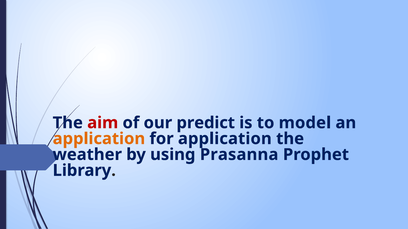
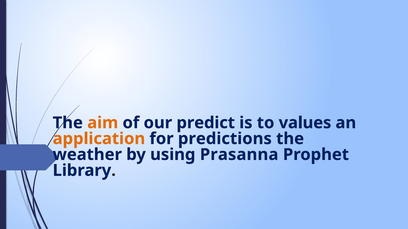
aim colour: red -> orange (103, 123)
model: model -> values (305, 123)
for application: application -> predictions (225, 139)
